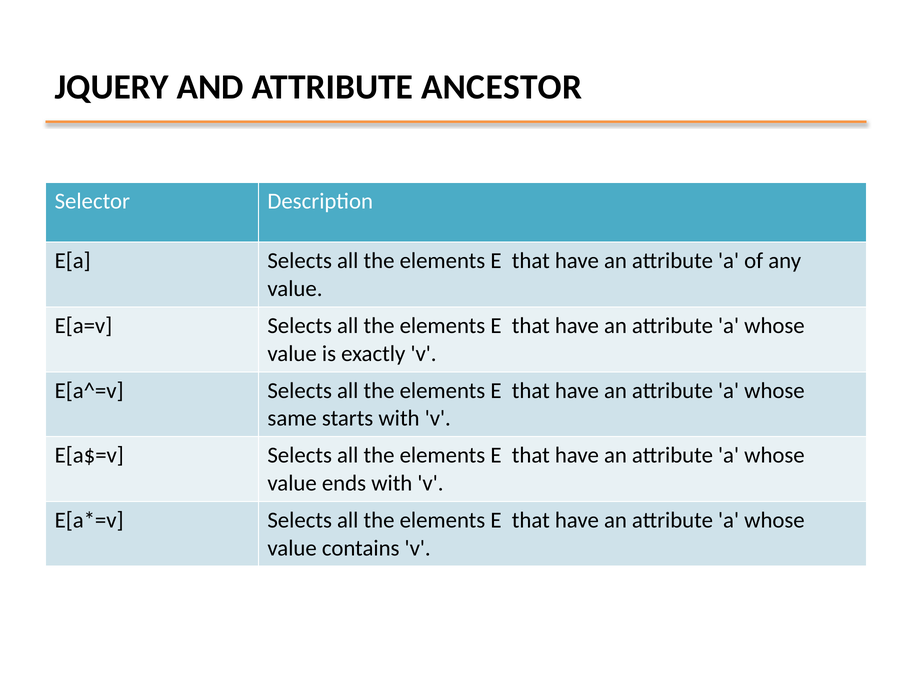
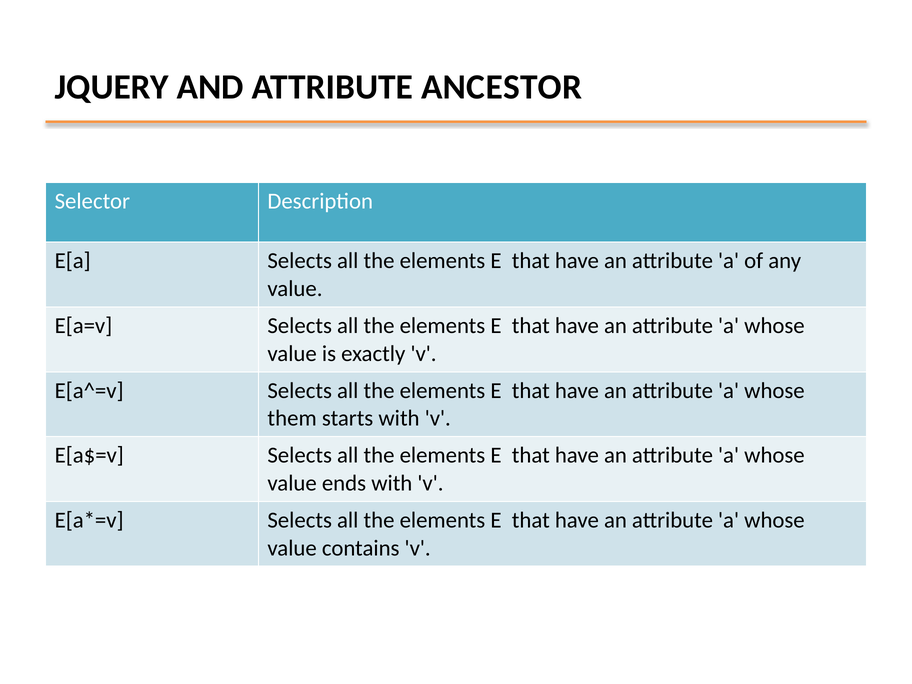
same: same -> them (292, 418)
